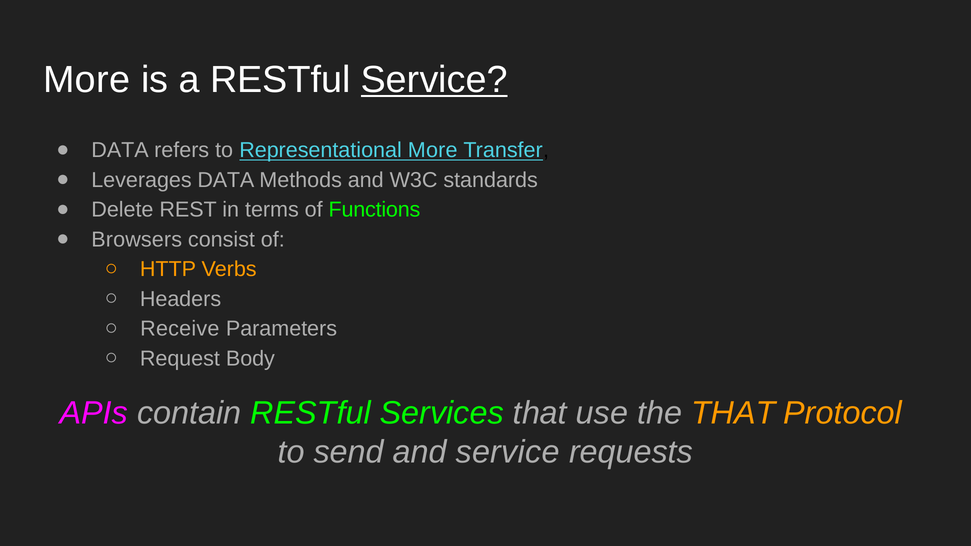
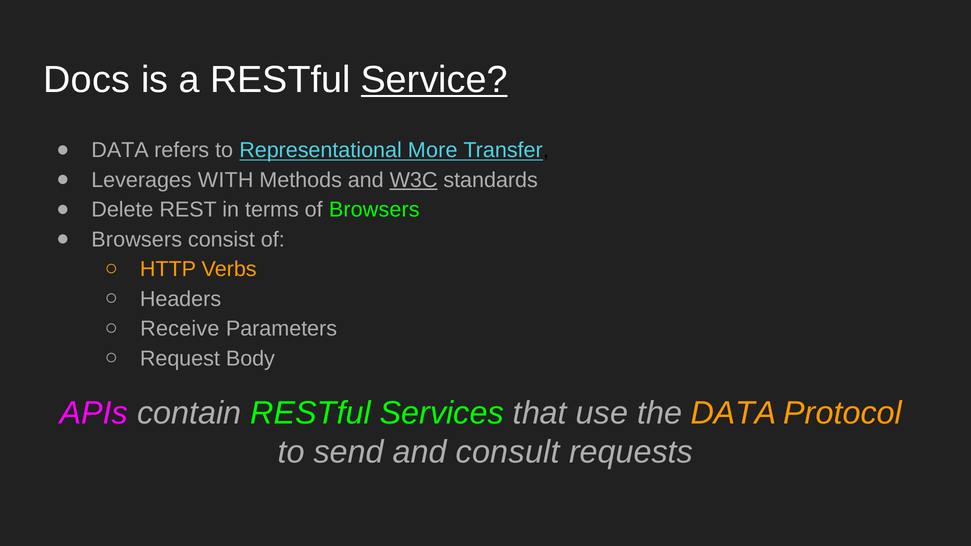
More: More -> Docs (87, 80)
Leverages DATA: DATA -> WITH (226, 180)
W3C underline: none -> present (414, 180)
of Functions: Functions -> Browsers (374, 210)
the THAT: THAT -> DATA (734, 413)
and service: service -> consult (508, 452)
